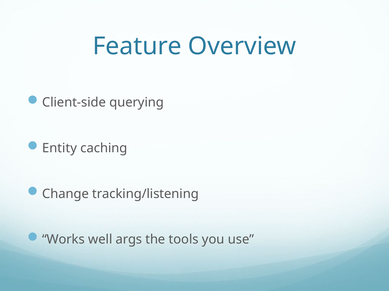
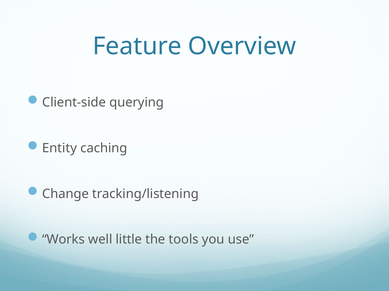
args: args -> little (129, 240)
